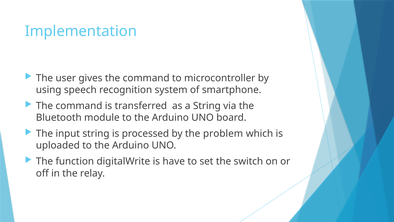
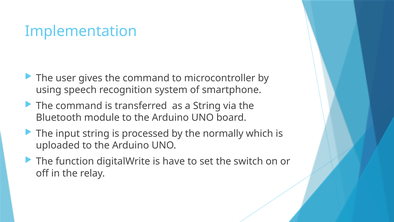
problem: problem -> normally (223, 133)
